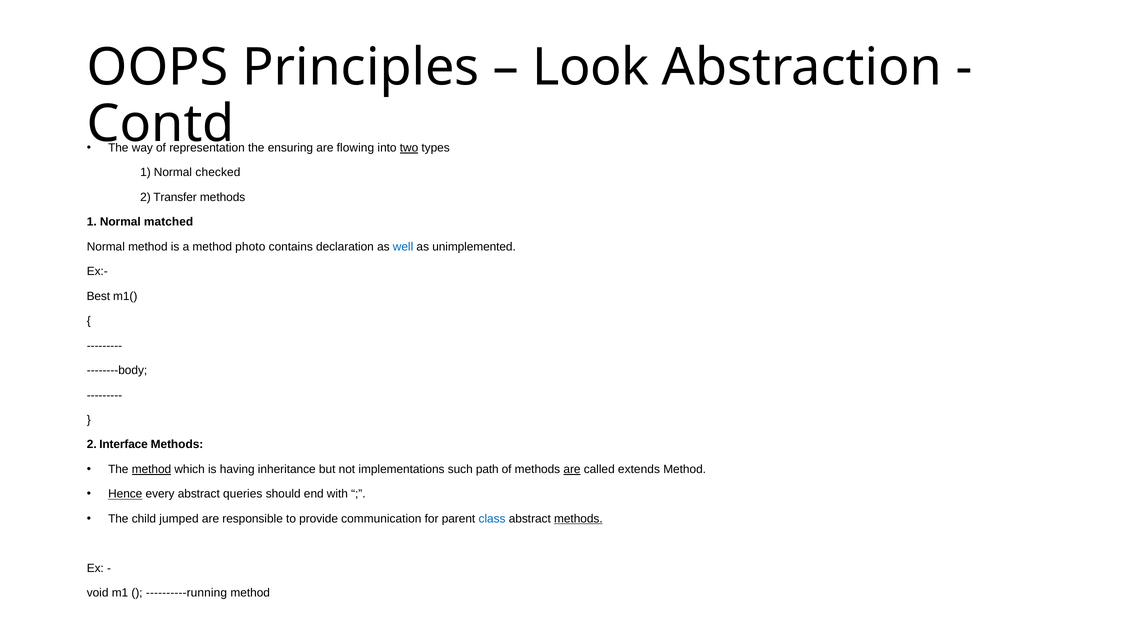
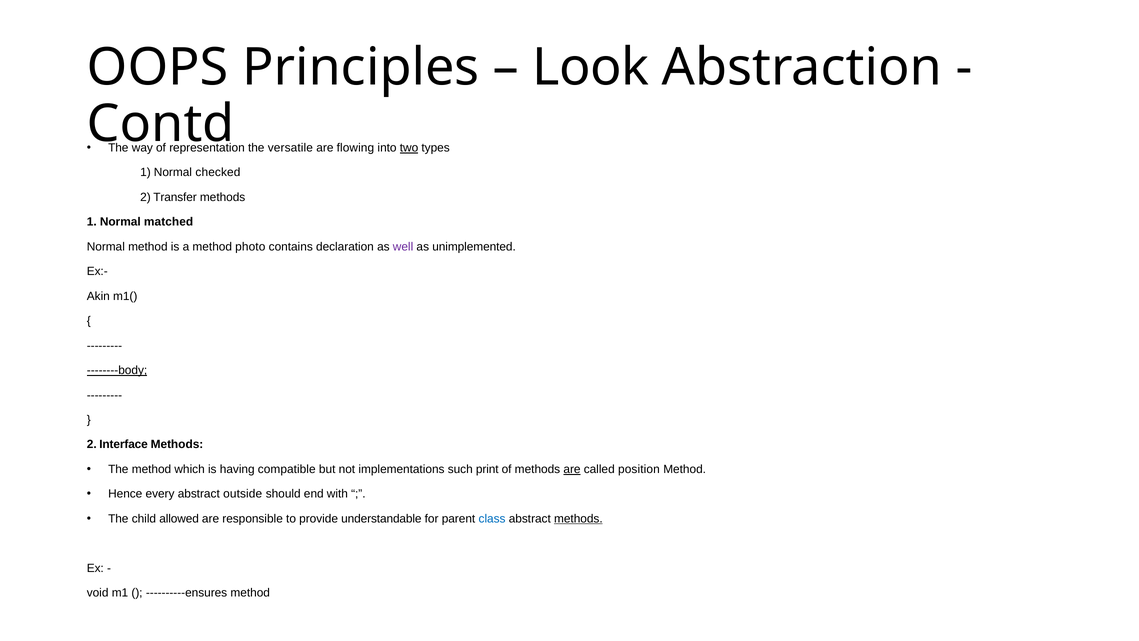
ensuring: ensuring -> versatile (290, 148)
well colour: blue -> purple (403, 247)
Best: Best -> Akin (98, 296)
--------body underline: none -> present (117, 370)
method underline: present -> none (152, 469)
inheritance: inheritance -> compatible (287, 469)
path: path -> print (487, 469)
extends: extends -> position (639, 469)
Hence underline: present -> none (125, 494)
queries: queries -> outside (243, 494)
jumped: jumped -> allowed (179, 519)
communication: communication -> understandable (381, 519)
----------running: ----------running -> ----------ensures (187, 593)
